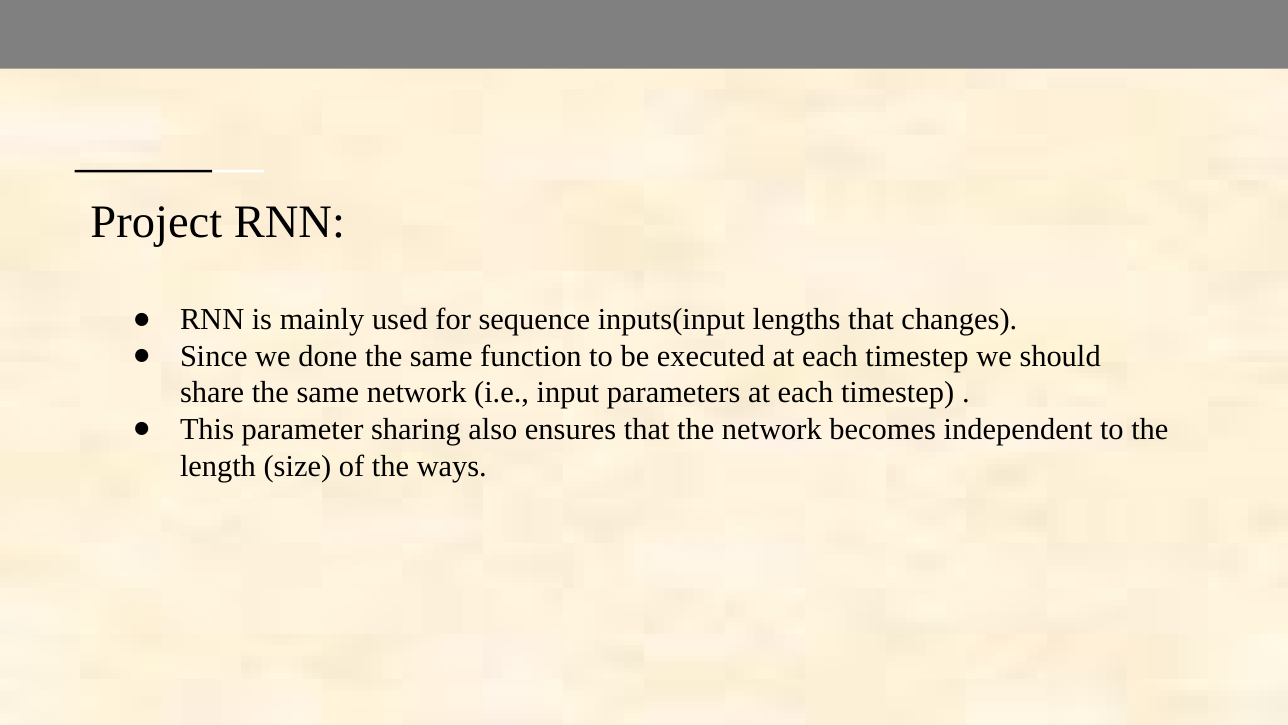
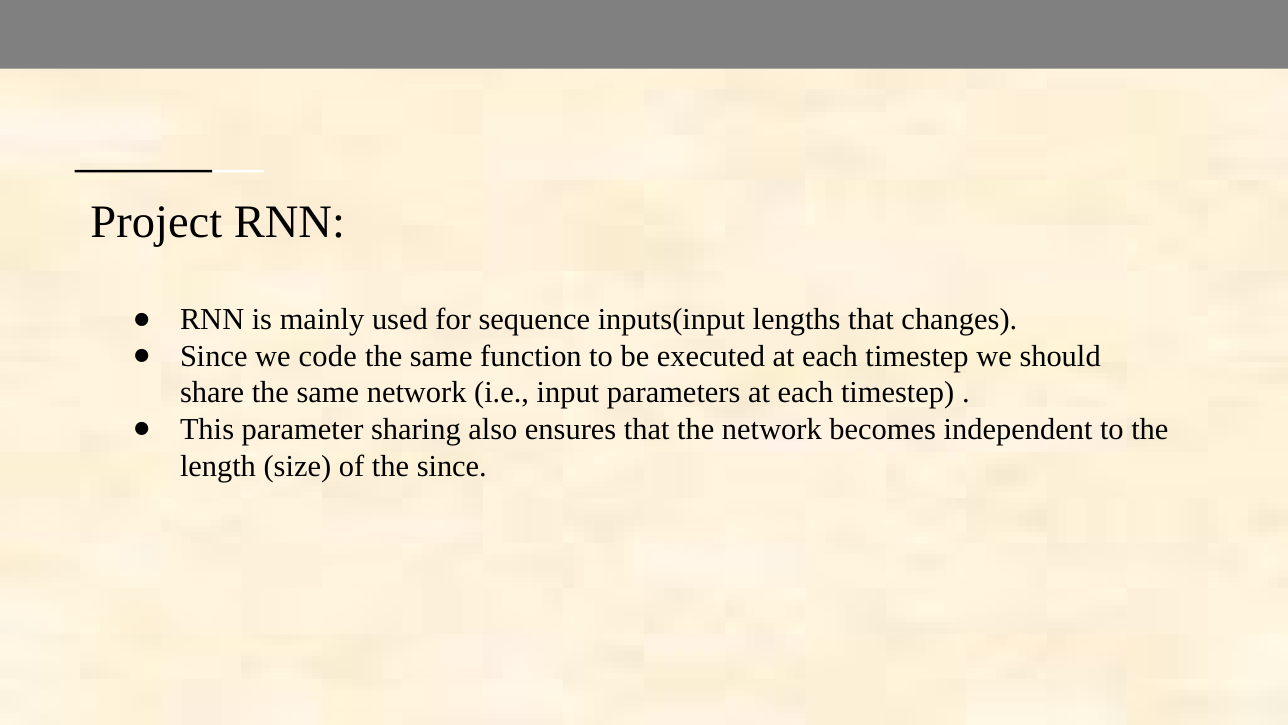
done: done -> code (328, 356)
the ways: ways -> since (452, 466)
